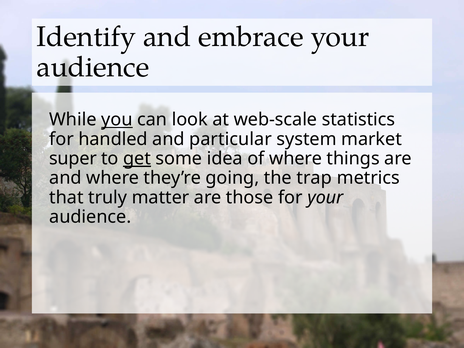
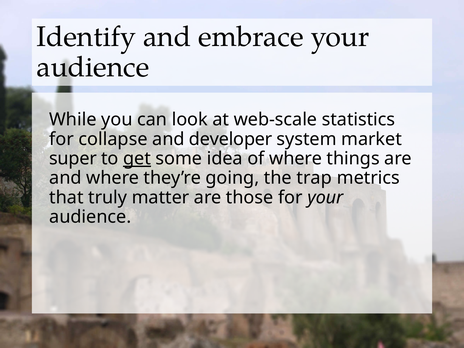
you underline: present -> none (117, 120)
handled: handled -> collapse (113, 139)
particular: particular -> developer (231, 139)
